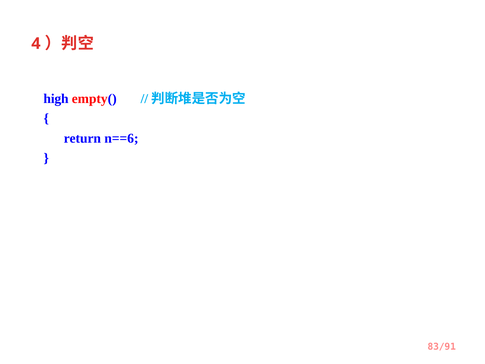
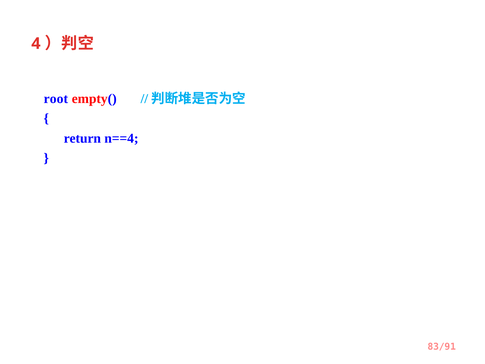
high: high -> root (56, 99)
n==6: n==6 -> n==4 (121, 138)
